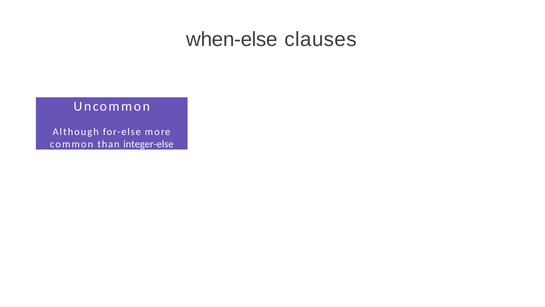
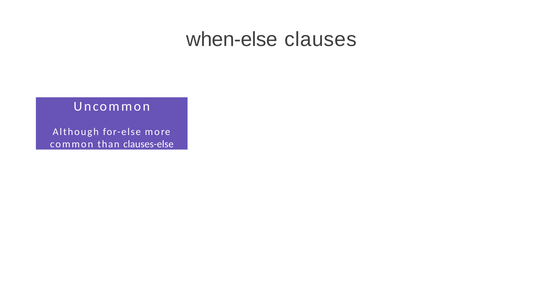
integer-else: integer-else -> clauses-else (148, 144)
